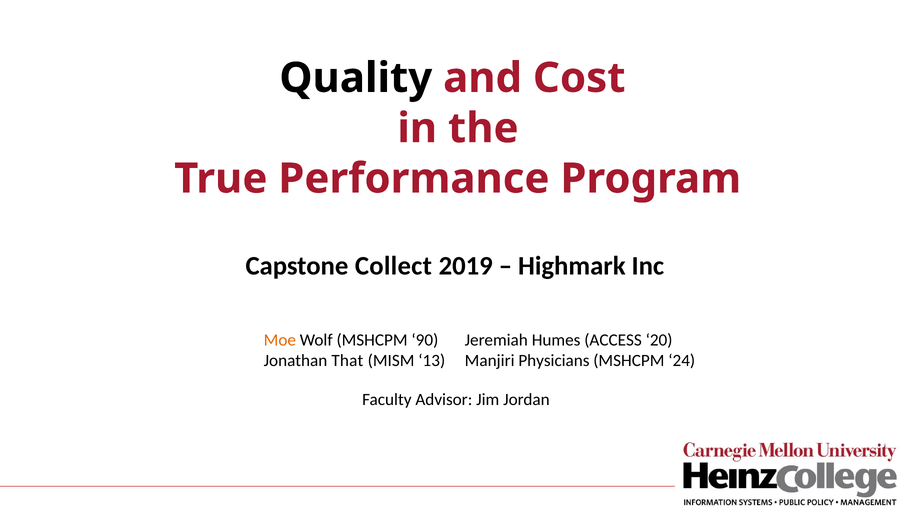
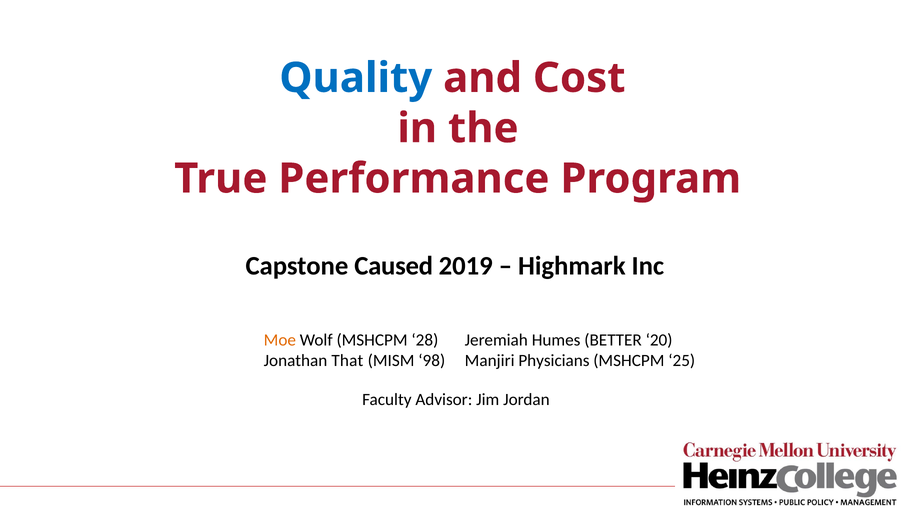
Quality colour: black -> blue (356, 78)
Collect: Collect -> Caused (394, 266)
90: 90 -> 28 (425, 340)
ACCESS: ACCESS -> BETTER (613, 340)
13: 13 -> 98 (432, 361)
24: 24 -> 25 (682, 361)
